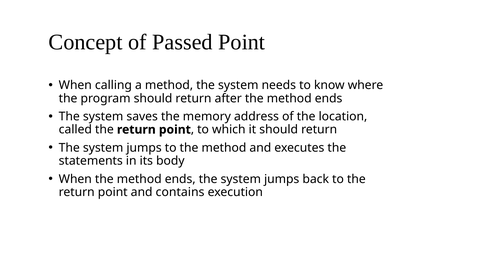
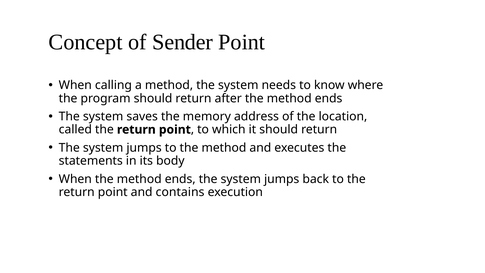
Passed: Passed -> Sender (183, 42)
